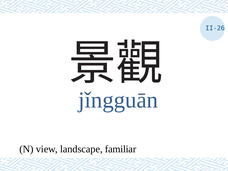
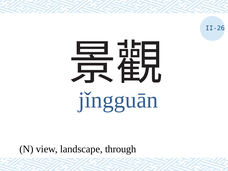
familiar: familiar -> through (121, 149)
